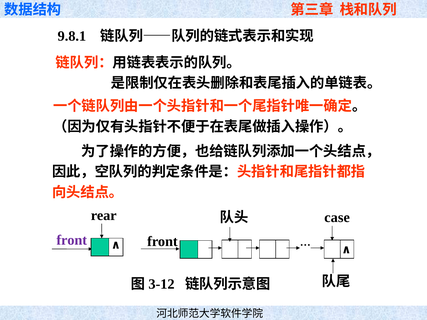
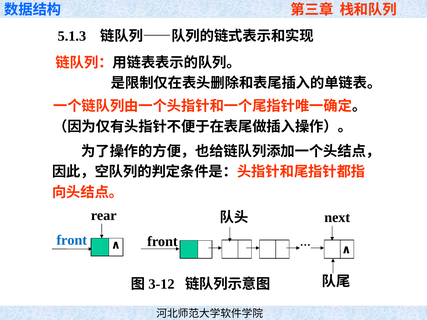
9.8.1: 9.8.1 -> 5.1.3 (72, 36)
case: case -> next (337, 218)
front colour: purple -> blue (72, 240)
